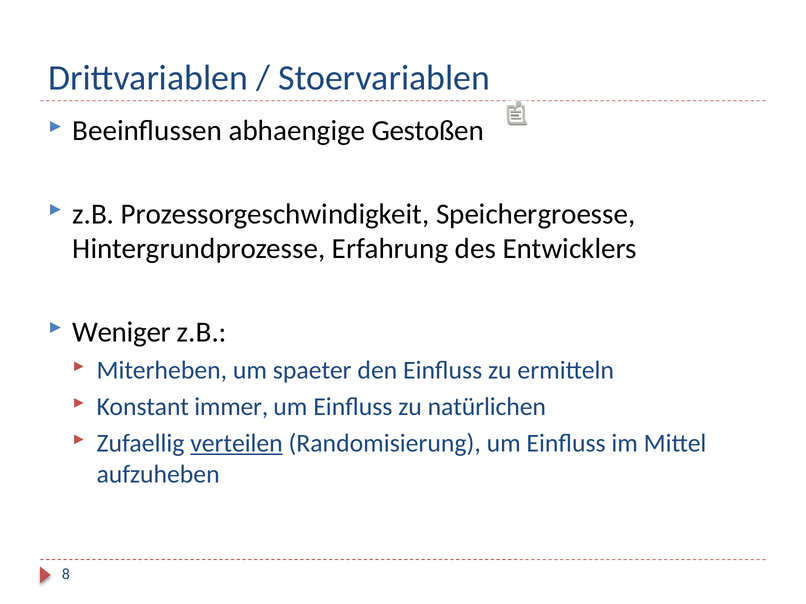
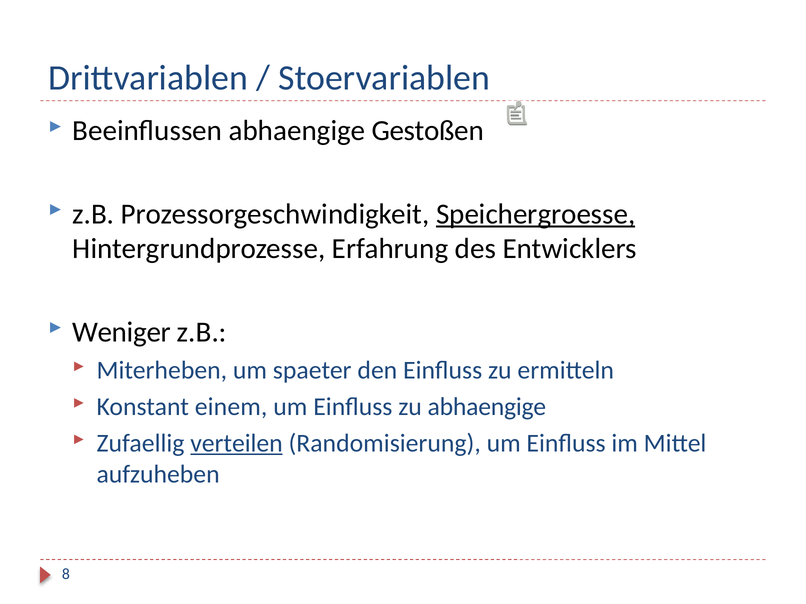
Speichergroesse underline: none -> present (536, 214)
immer: immer -> einem (231, 407)
zu natürlichen: natürlichen -> abhaengige (487, 407)
